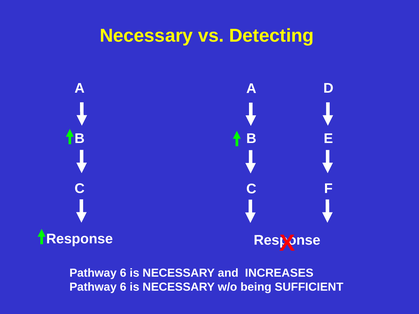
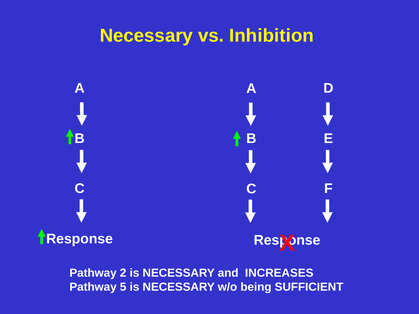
Detecting: Detecting -> Inhibition (272, 36)
6: 6 -> 2 (123, 273)
6: 6 -> 5 (123, 287)
